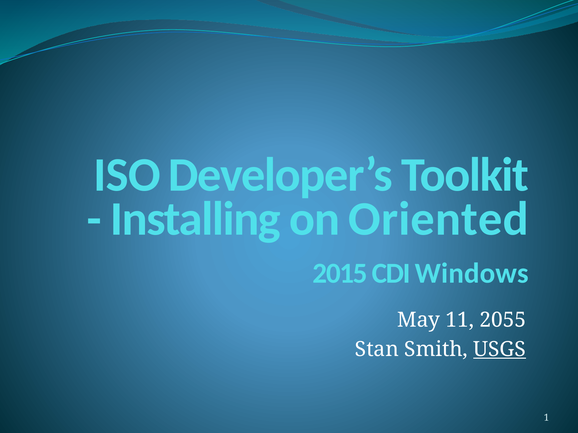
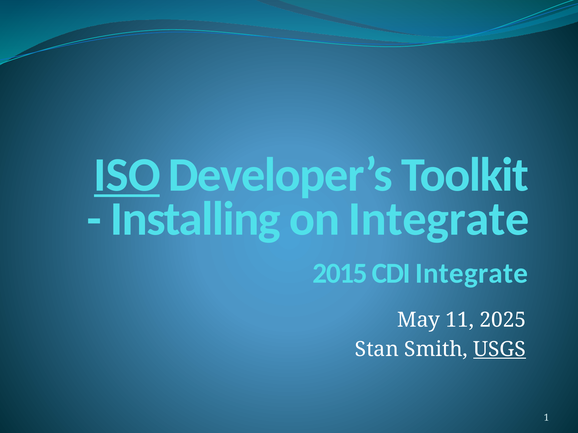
ISO underline: none -> present (127, 175)
on Oriented: Oriented -> Integrate (439, 219)
CDI Windows: Windows -> Integrate (472, 274)
2055: 2055 -> 2025 (503, 320)
